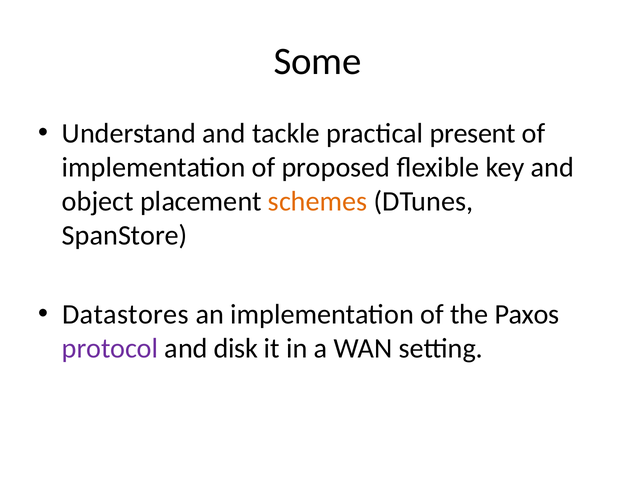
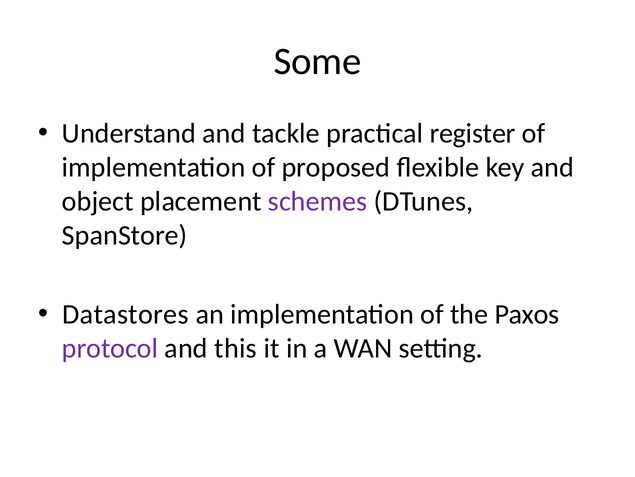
present: present -> register (473, 133)
schemes colour: orange -> purple (318, 201)
disk: disk -> this (236, 348)
